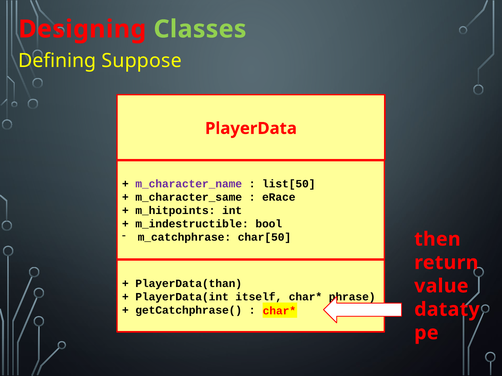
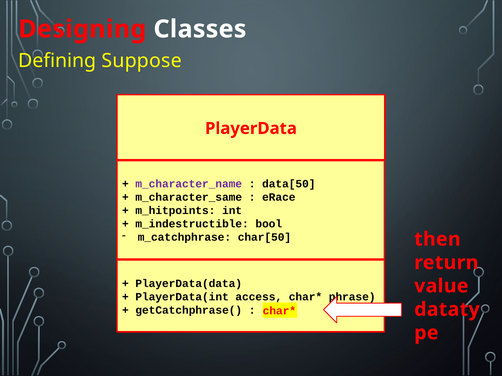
Classes colour: light green -> white (200, 29)
list[50: list[50 -> data[50 (289, 184)
PlayerData(than: PlayerData(than -> PlayerData(data (189, 284)
itself: itself -> access (259, 297)
